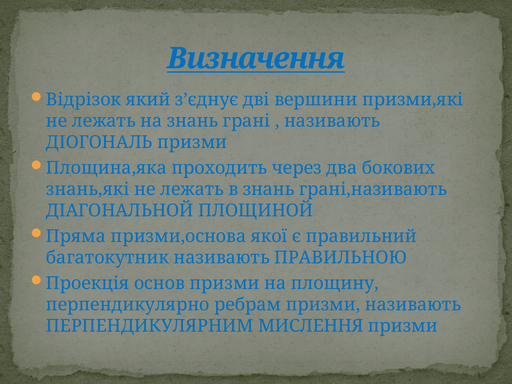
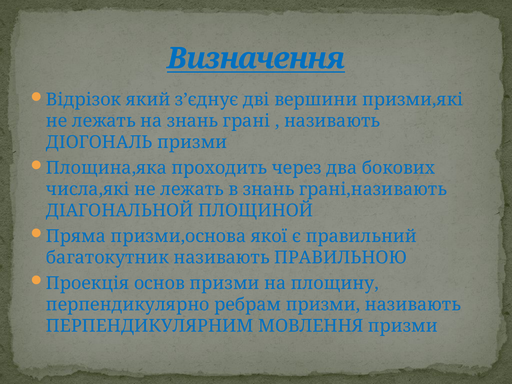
знань,які: знань,які -> числа,які (88, 189)
МИСЛЕННЯ: МИСЛЕННЯ -> МОВЛЕННЯ (311, 326)
